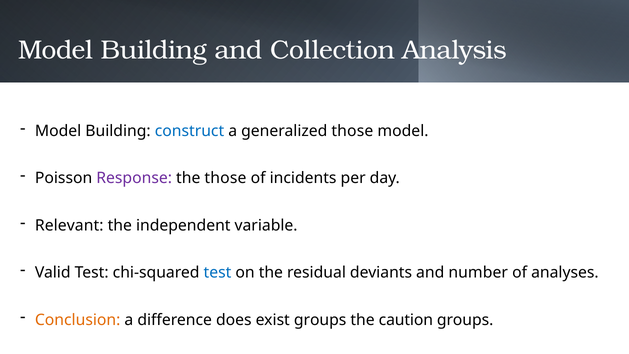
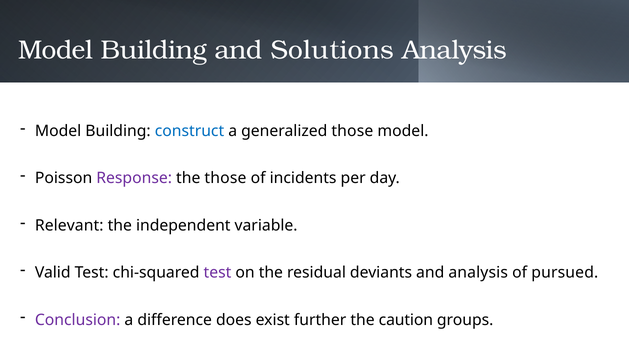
Collection: Collection -> Solutions (332, 50)
test colour: blue -> purple (217, 272)
and number: number -> analysis (478, 272)
analyses: analyses -> pursued (565, 272)
Conclusion colour: orange -> purple (78, 320)
exist groups: groups -> further (320, 320)
